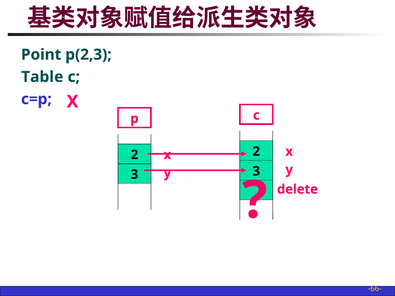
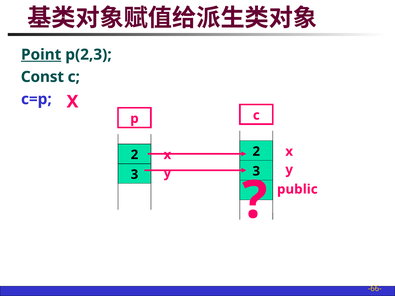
Point underline: none -> present (41, 55)
Table: Table -> Const (42, 77)
delete: delete -> public (297, 189)
